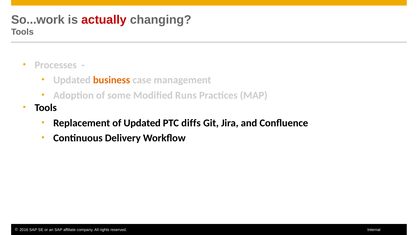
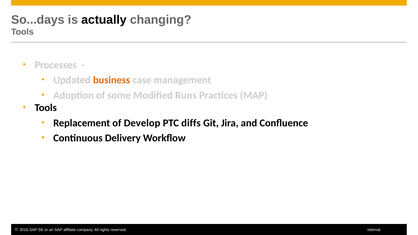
So...work: So...work -> So...days (38, 20)
actually colour: red -> black (104, 20)
of Updated: Updated -> Develop (142, 123)
